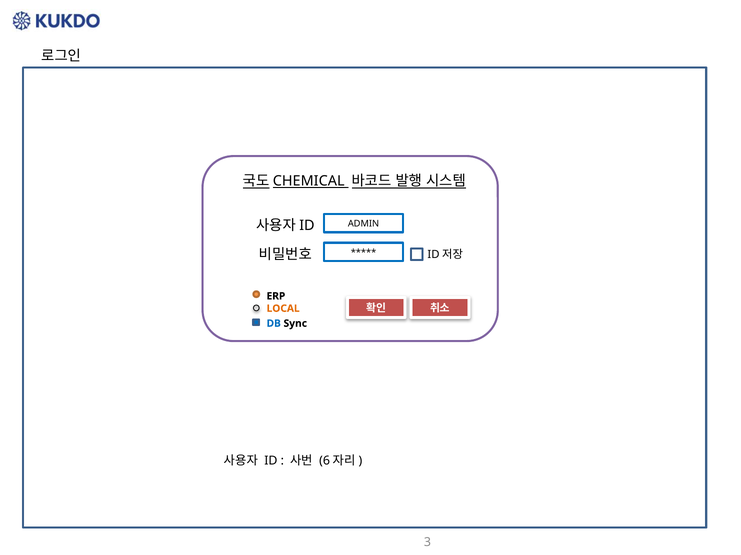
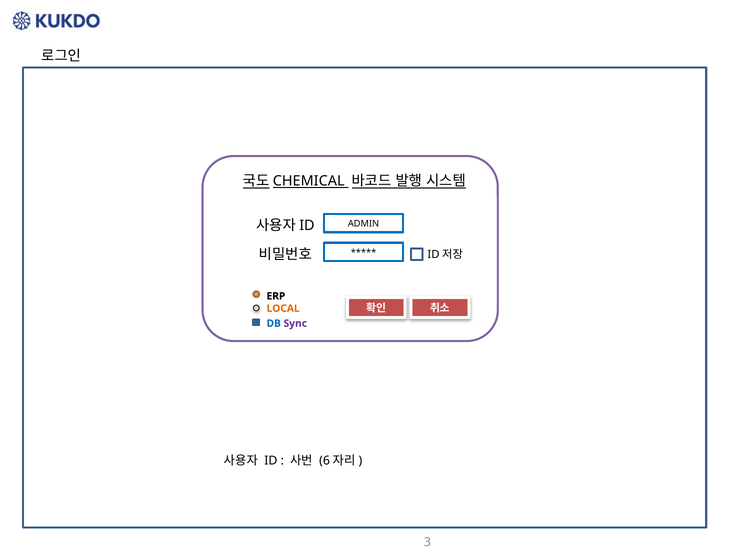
Sync colour: black -> purple (295, 324)
